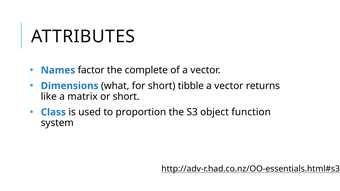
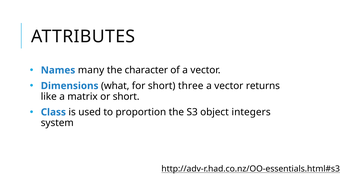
factor: factor -> many (91, 70)
complete: complete -> character (146, 70)
tibble: tibble -> three (191, 86)
function: function -> integers (251, 112)
